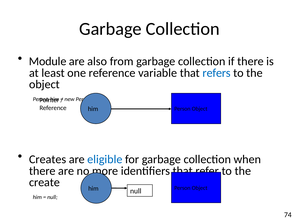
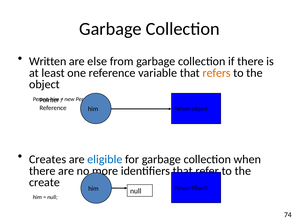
Module: Module -> Written (48, 61)
also: also -> else (97, 61)
refers colour: blue -> orange (217, 73)
